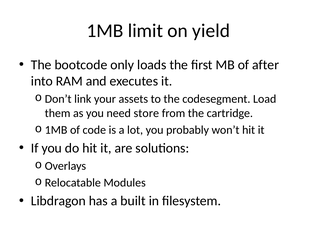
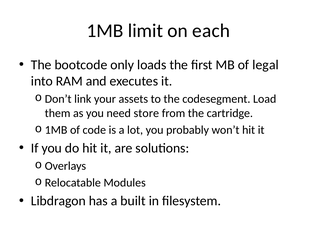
yield: yield -> each (211, 31)
after: after -> legal (266, 65)
